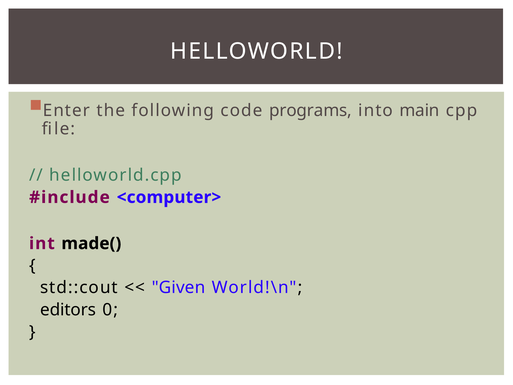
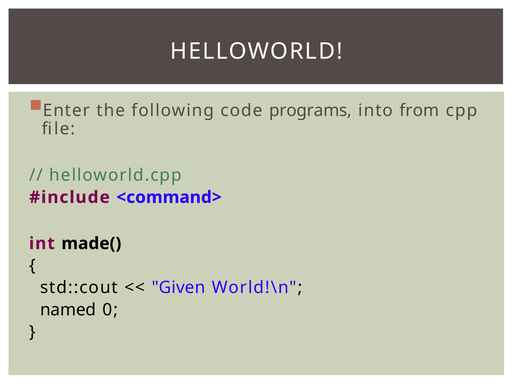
main: main -> from (419, 110)
<computer>: <computer> -> <command> (169, 197)
editors: editors -> named (68, 309)
